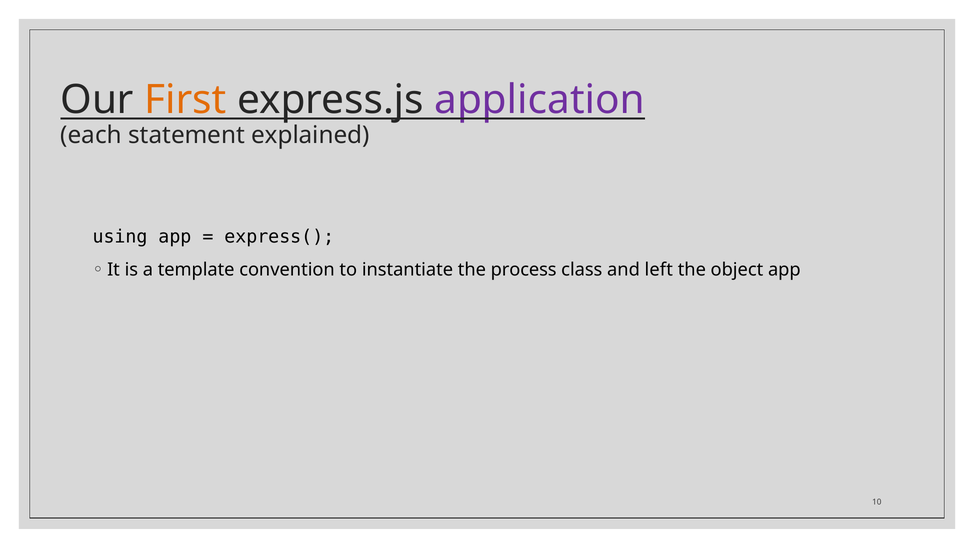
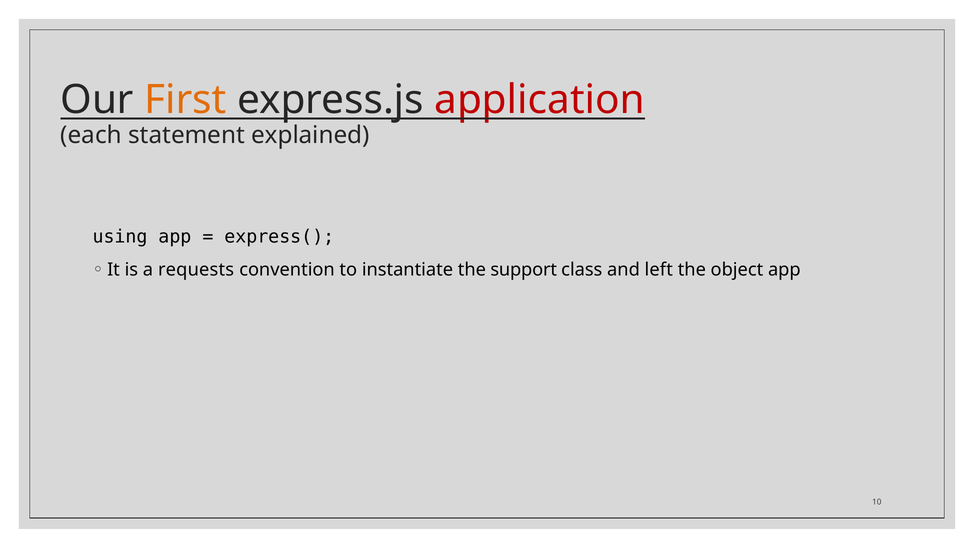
application colour: purple -> red (540, 100)
template: template -> requests (196, 270)
process: process -> support (524, 270)
